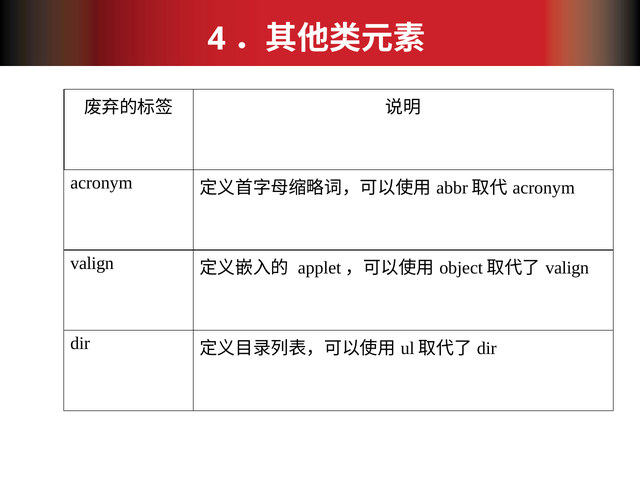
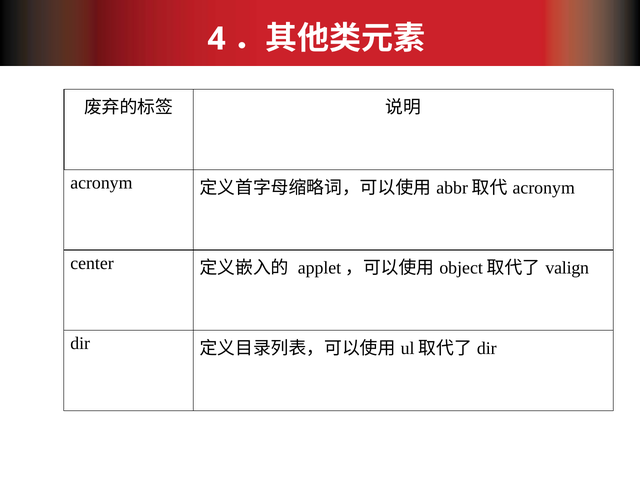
valign: valign -> center (92, 263)
